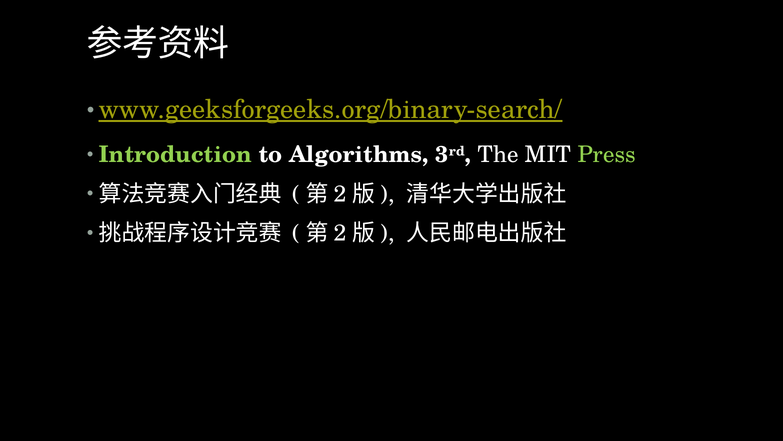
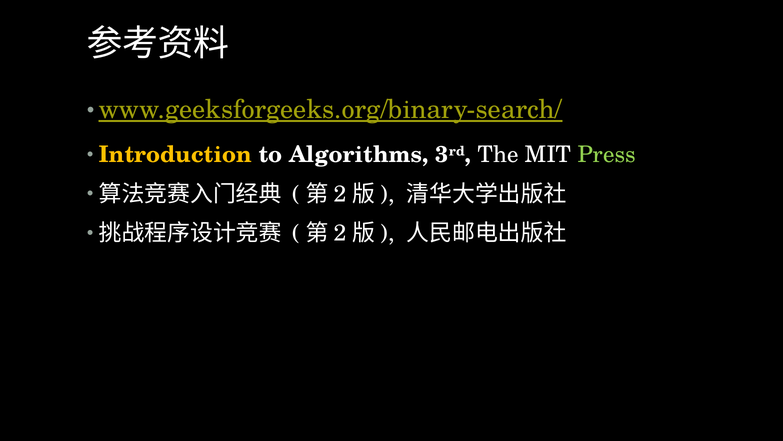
Introduction colour: light green -> yellow (175, 155)
